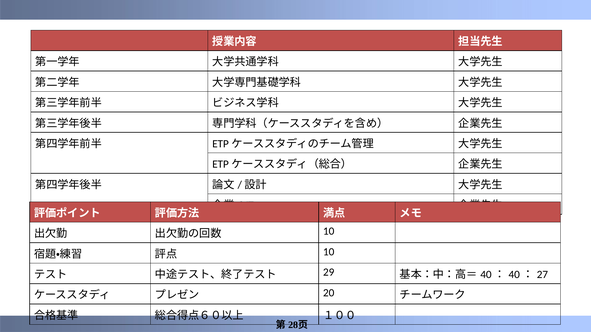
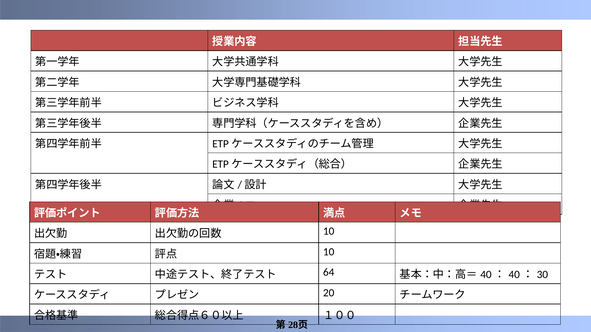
29: 29 -> 64 (329, 273)
27: 27 -> 30 (542, 275)
